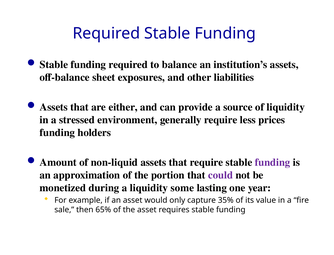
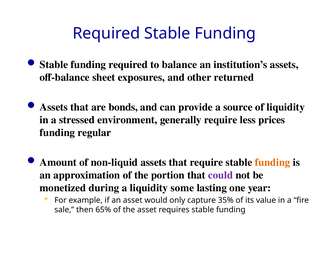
liabilities: liabilities -> returned (234, 77)
either: either -> bonds (123, 107)
holders: holders -> regular (94, 132)
funding colour: purple -> orange (273, 162)
